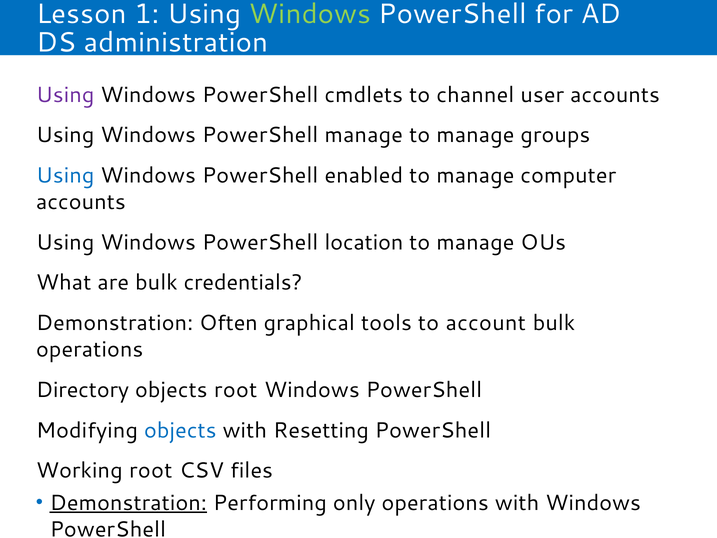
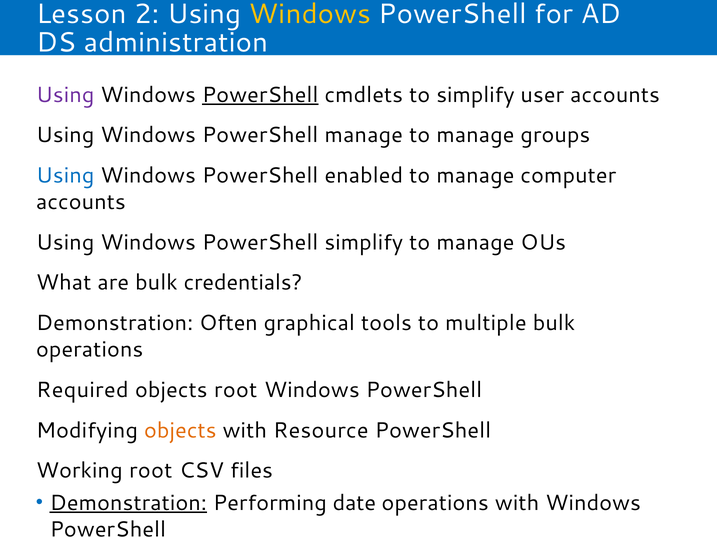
1: 1 -> 2 (147, 14)
Windows colour: light green -> yellow (310, 14)
PowerShell underline: none -> present (260, 95)
to channel: channel -> simplify (475, 95)
PowerShell location: location -> simplify (364, 242)
account: account -> multiple (486, 323)
Directory: Directory -> Required (82, 390)
objects colour: blue -> orange (180, 430)
Resetting: Resetting -> Resource (321, 430)
only: only -> date (354, 503)
